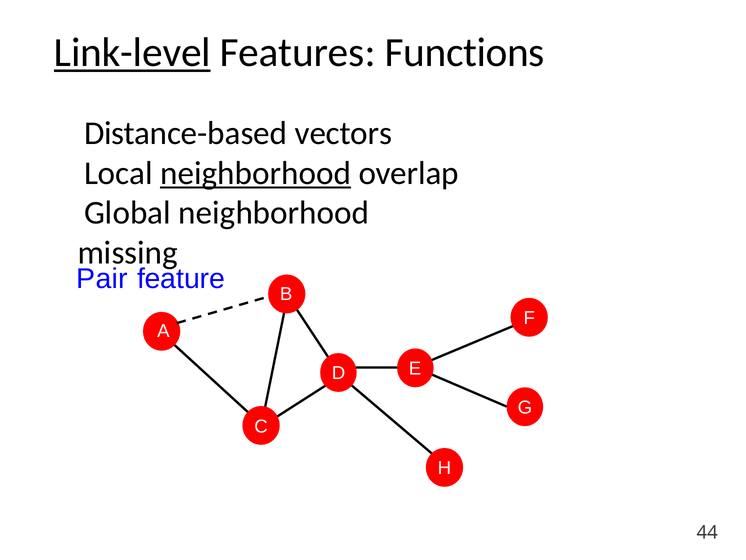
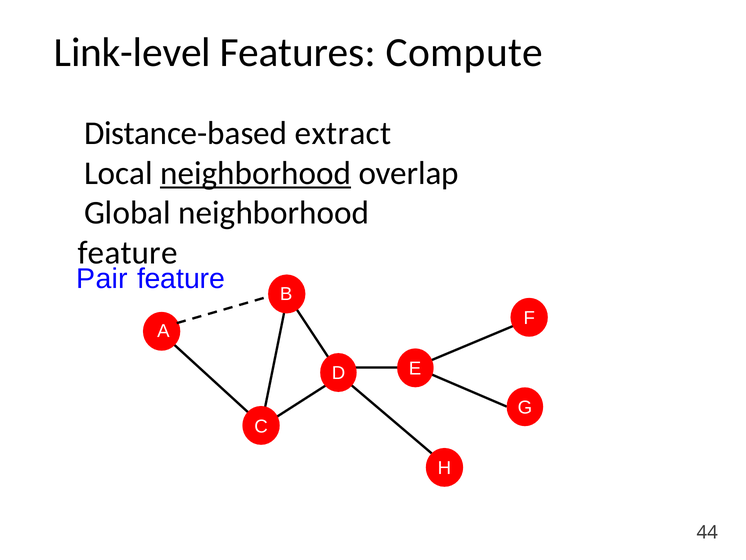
Link-level underline: present -> none (132, 53)
Functions: Functions -> Compute (464, 53)
vectors: vectors -> extract (343, 133)
missing: missing -> feature (128, 253)
